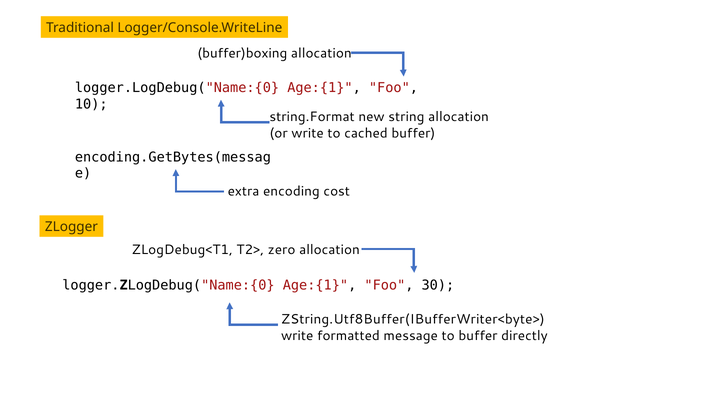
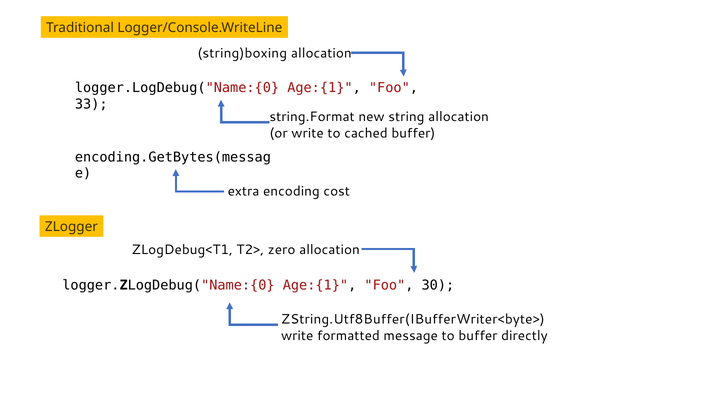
buffer)boxing: buffer)boxing -> string)boxing (242, 54)
10: 10 -> 33 (91, 104)
